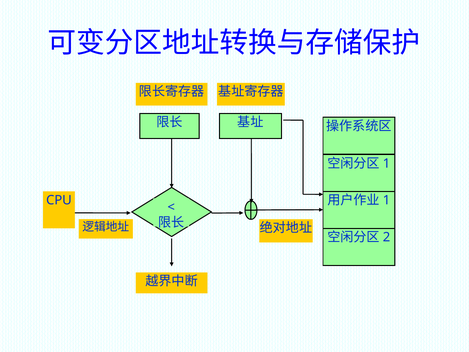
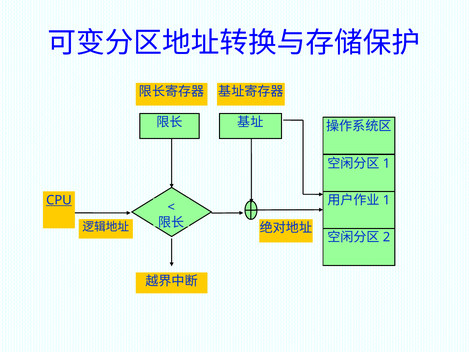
CPU underline: none -> present (59, 200)
